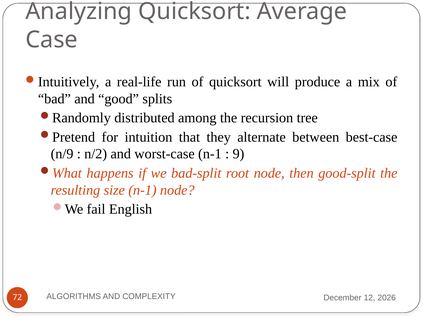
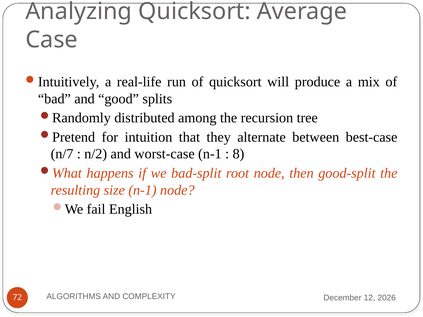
n/9: n/9 -> n/7 (62, 154)
9: 9 -> 8 (238, 154)
